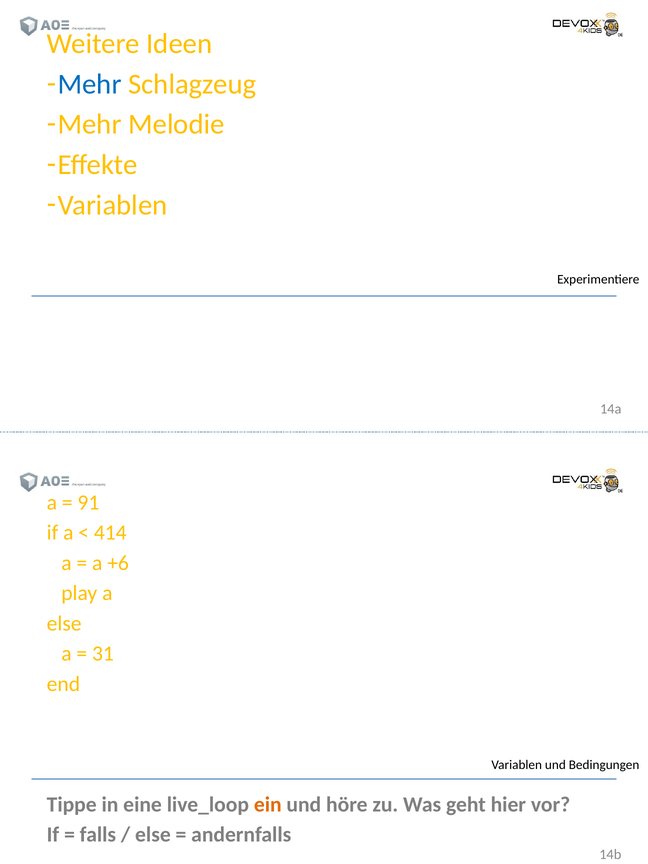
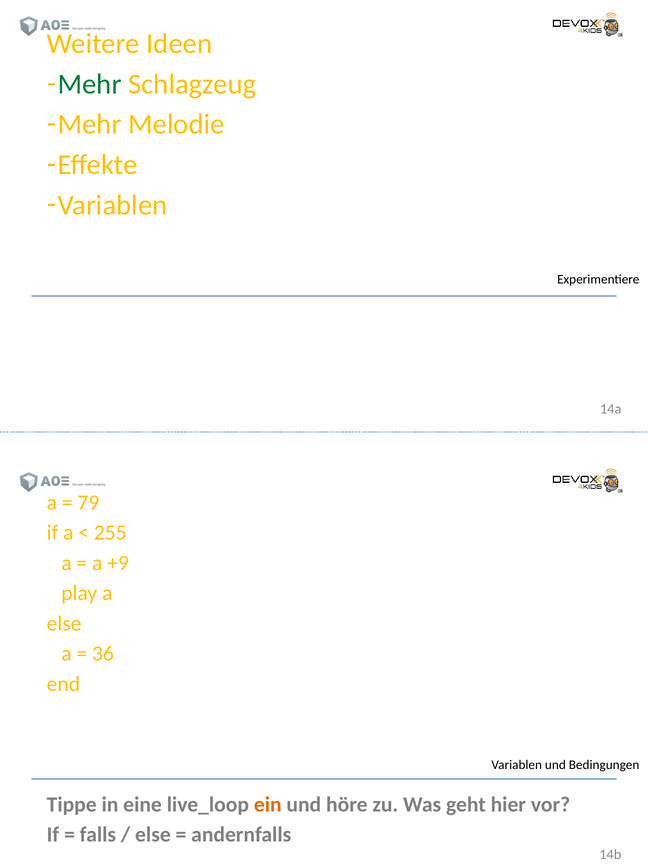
Mehr colour: blue -> green (90, 84)
91: 91 -> 79 (88, 502)
414: 414 -> 255 (110, 533)
+6: +6 -> +9 (118, 563)
31: 31 -> 36 (103, 654)
